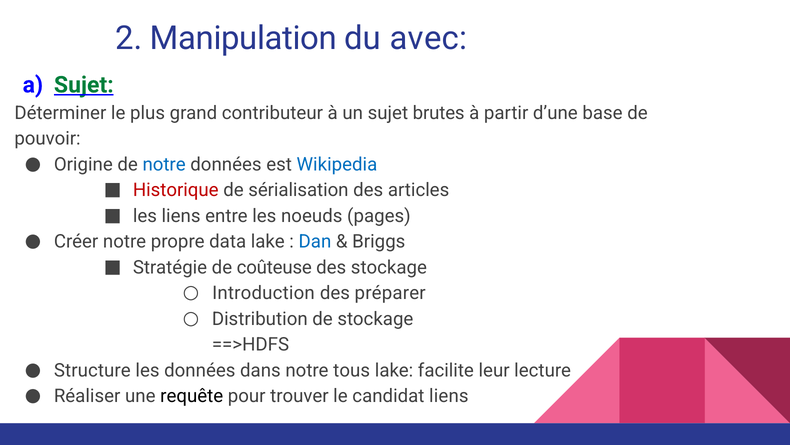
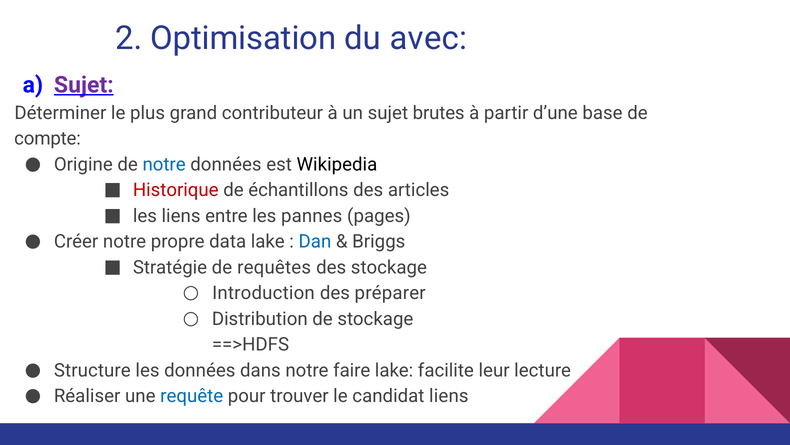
Manipulation: Manipulation -> Optimisation (243, 38)
Sujet colour: green -> purple (84, 85)
pouvoir: pouvoir -> compte (48, 139)
Wikipedia colour: blue -> black (337, 164)
sérialisation: sérialisation -> échantillons (298, 190)
noeuds: noeuds -> pannes (312, 216)
coûteuse: coûteuse -> requêtes (274, 267)
tous: tous -> faire (352, 370)
requête colour: black -> blue (192, 396)
